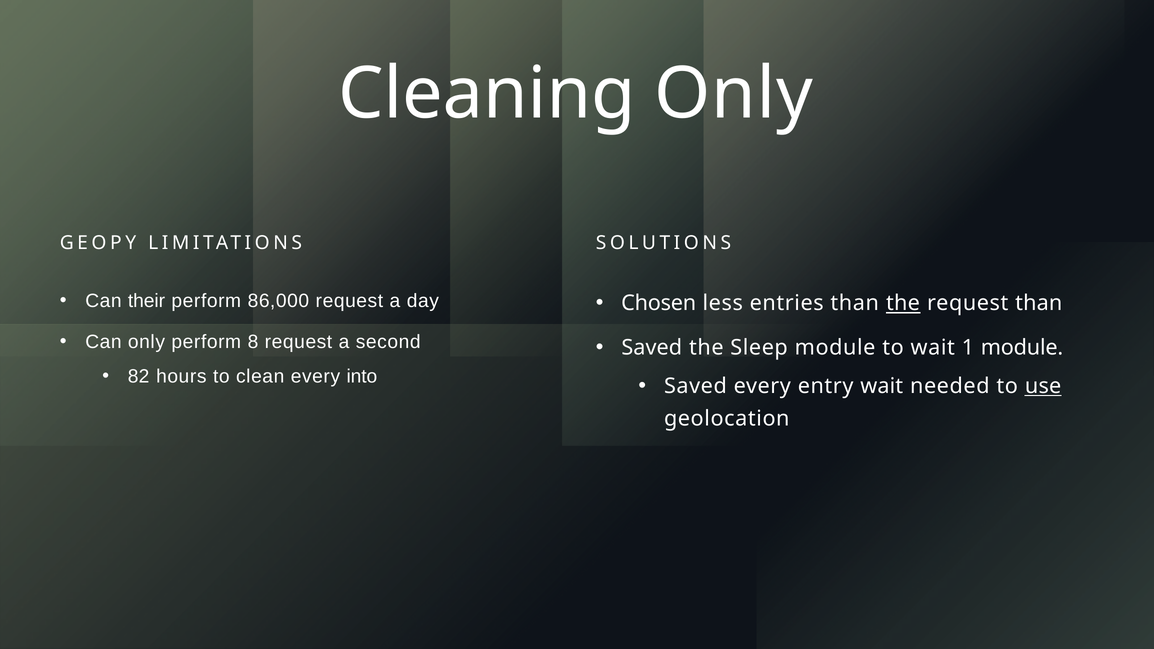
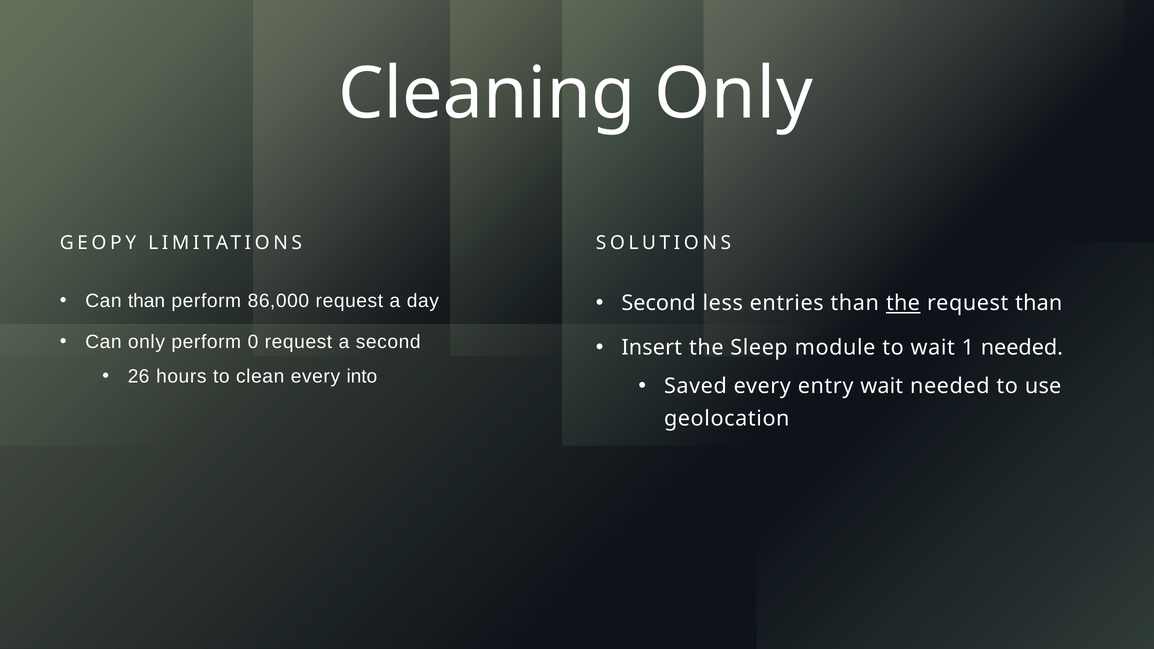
Can their: their -> than (147, 301)
Chosen: Chosen -> Second (659, 303)
8: 8 -> 0 (253, 342)
Saved: Saved -> Insert (652, 348)
1 module: module -> needed (1022, 348)
82: 82 -> 26 (139, 377)
use underline: present -> none (1043, 386)
